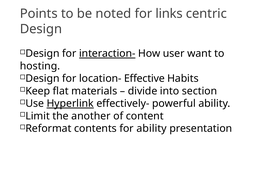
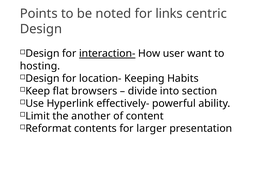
Effective: Effective -> Keeping (144, 79)
materials: materials -> browsers (94, 91)
Hyperlink underline: present -> none (70, 104)
for ability: ability -> larger (152, 129)
